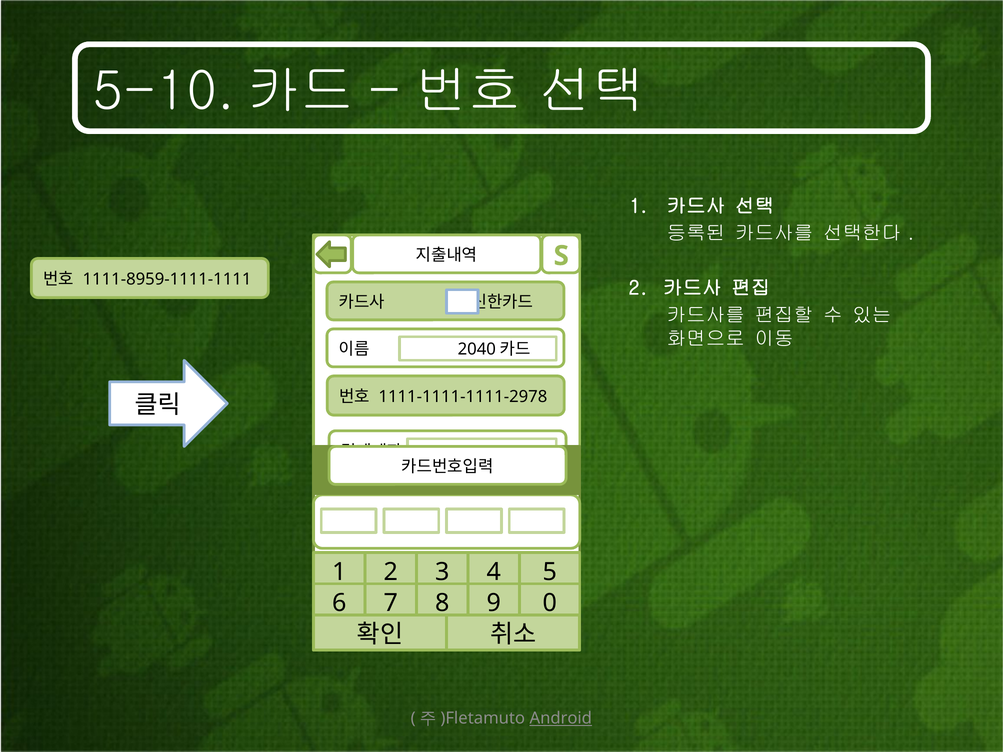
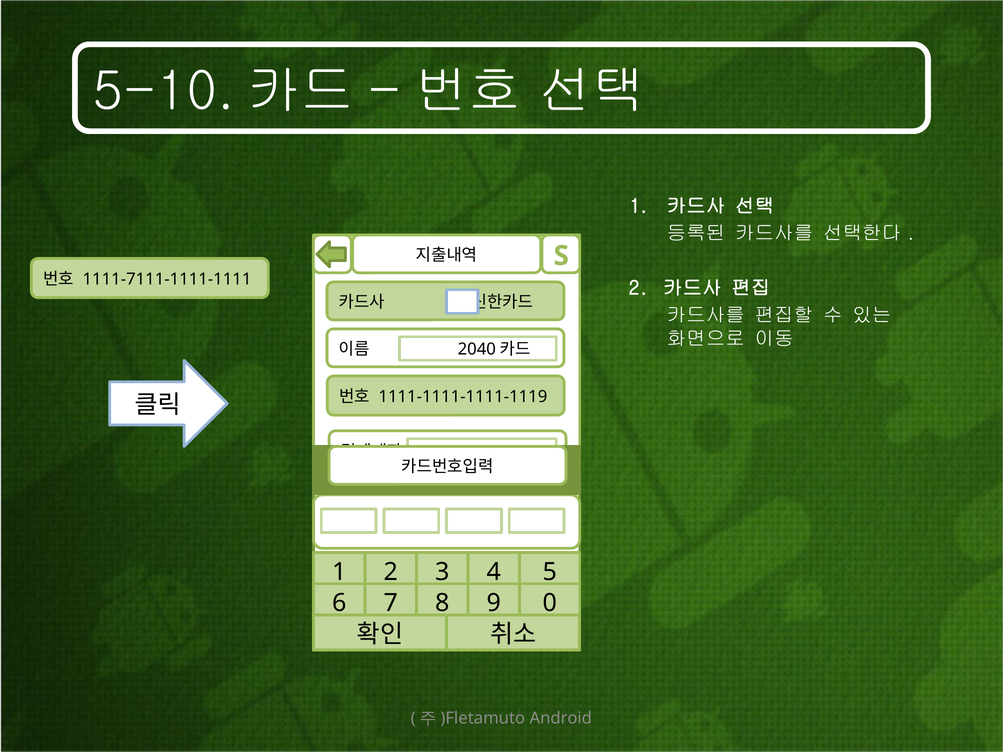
1111-8959-1111-1111: 1111-8959-1111-1111 -> 1111-7111-1111-1111 (167, 279)
1111-1111-1111-2978: 1111-1111-1111-2978 -> 1111-1111-1111-1119 (463, 397)
Android underline: present -> none (561, 718)
